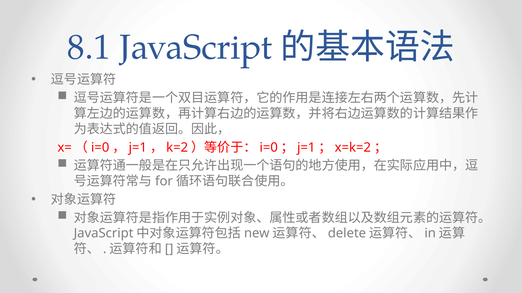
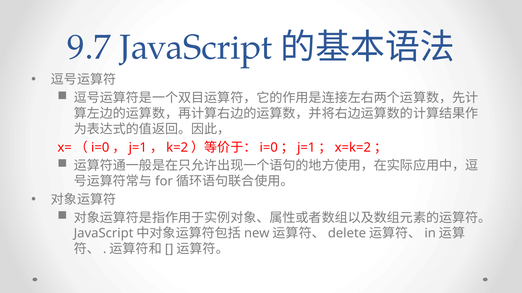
8.1: 8.1 -> 9.7 (89, 47)
